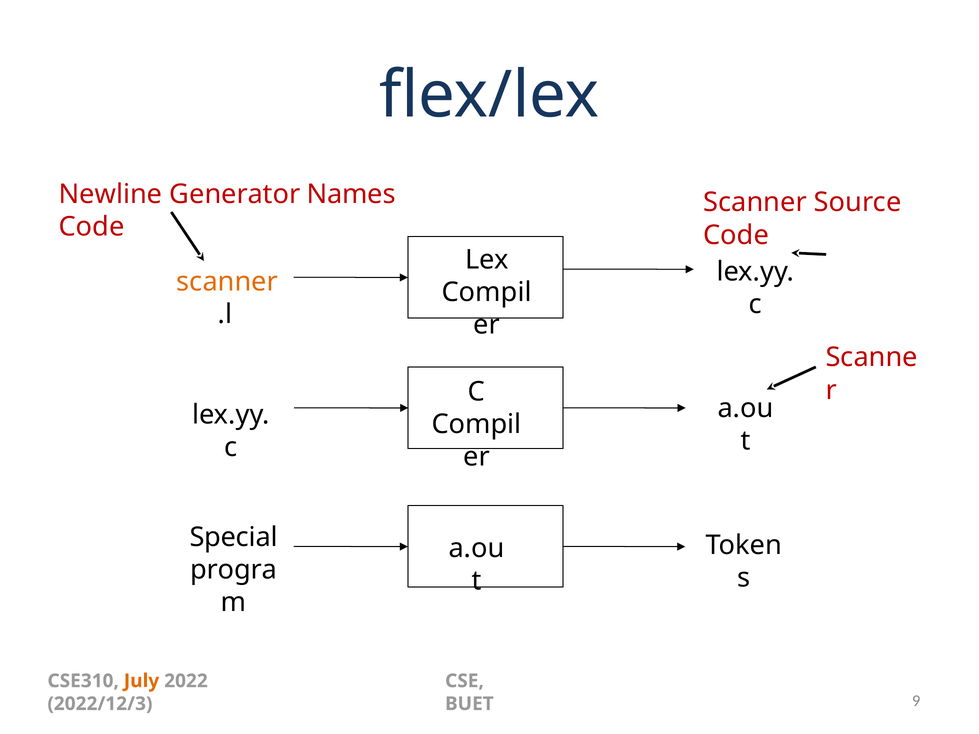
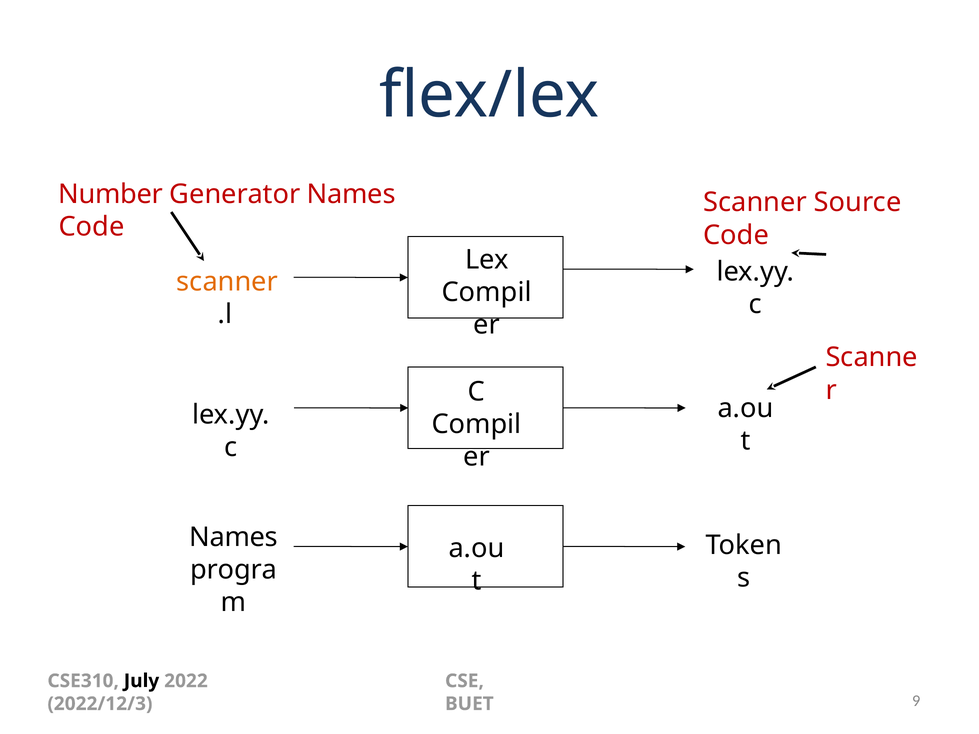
Newline: Newline -> Number (111, 194)
Special: Special -> Names (234, 537)
July colour: orange -> black (142, 681)
